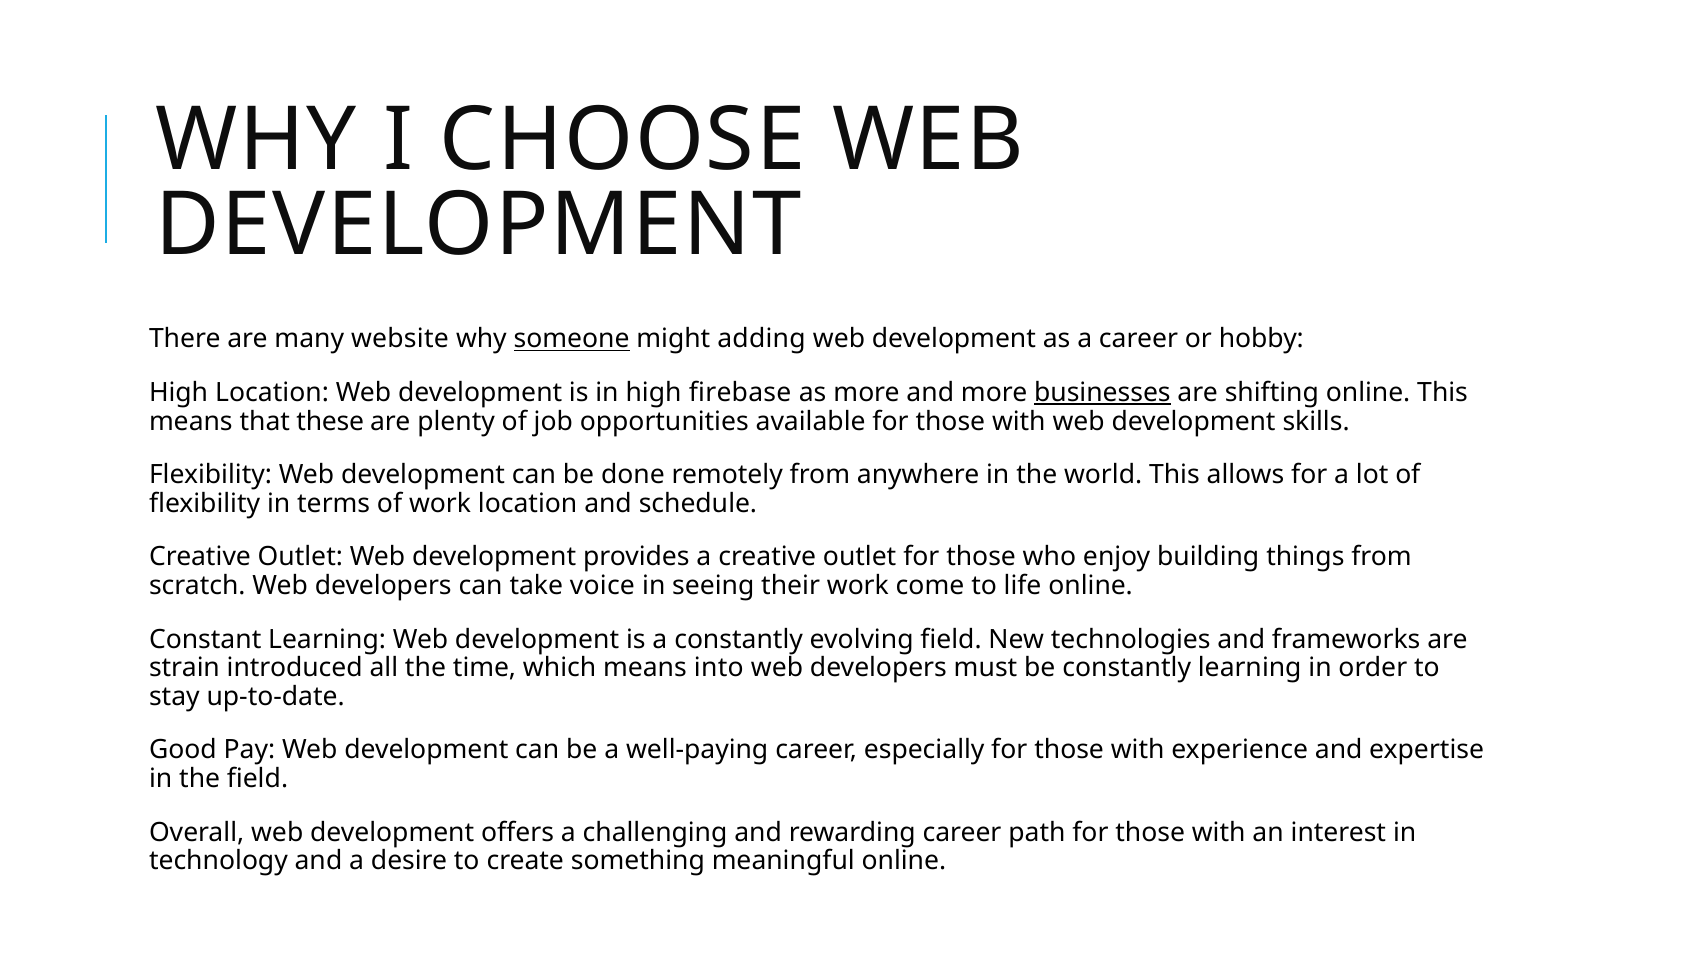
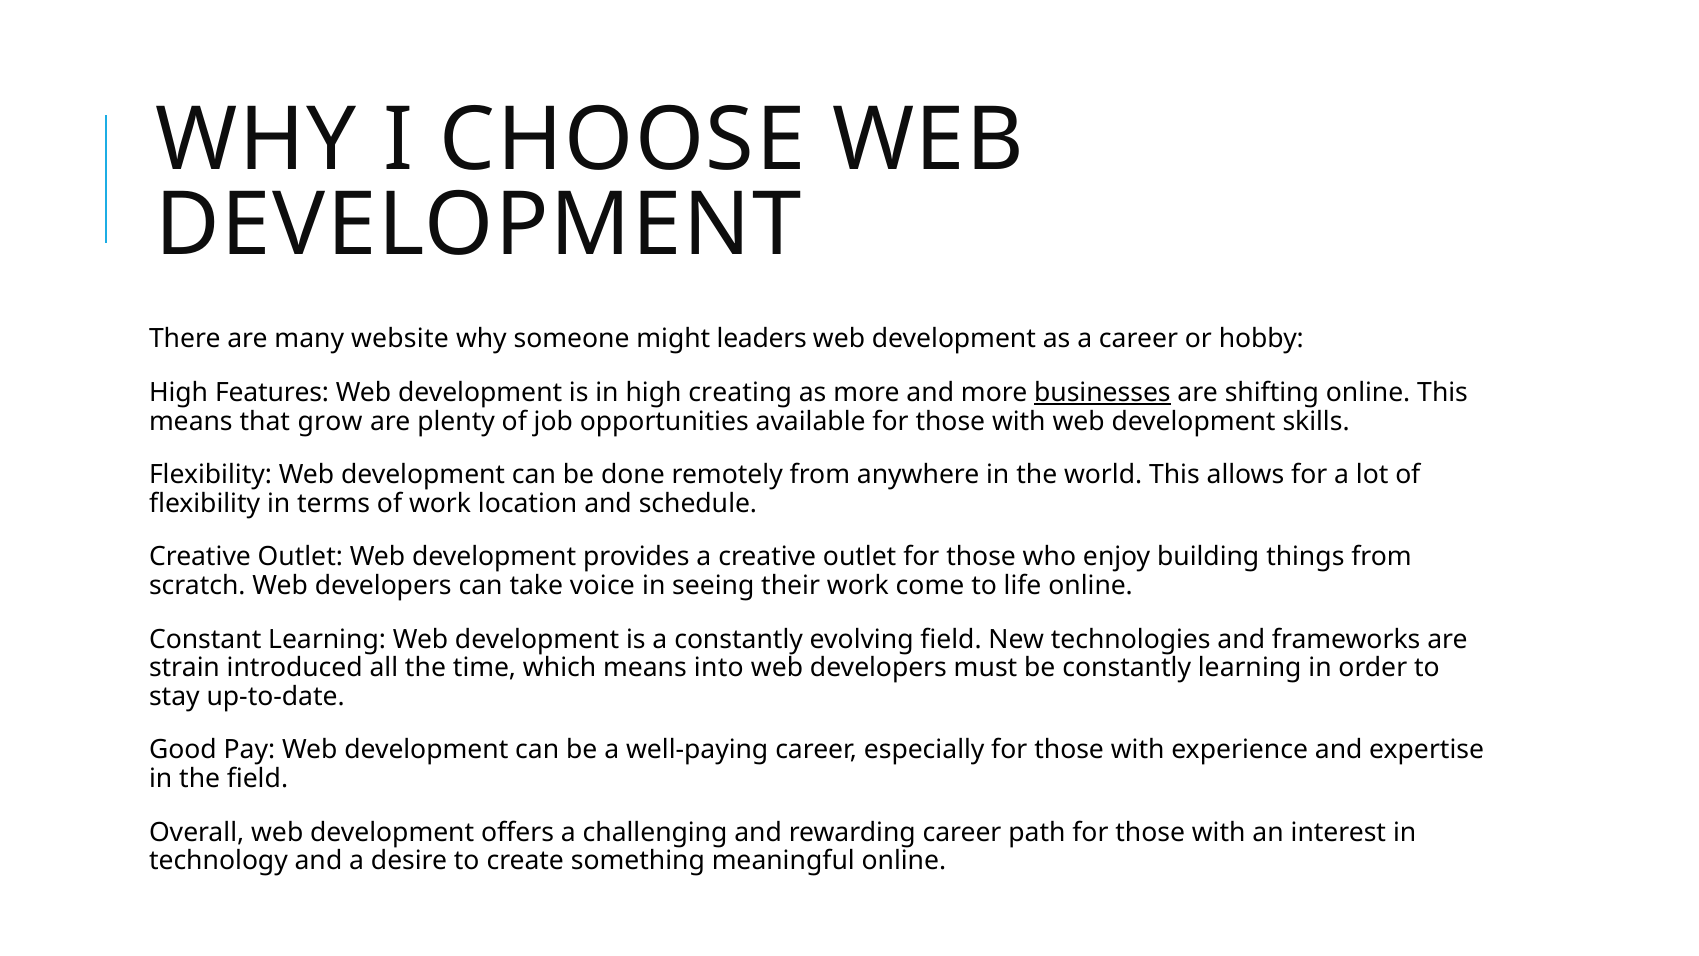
someone underline: present -> none (572, 339)
adding: adding -> leaders (762, 339)
High Location: Location -> Features (272, 393)
firebase: firebase -> creating (740, 393)
these: these -> grow (330, 421)
